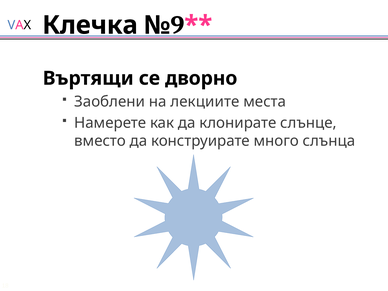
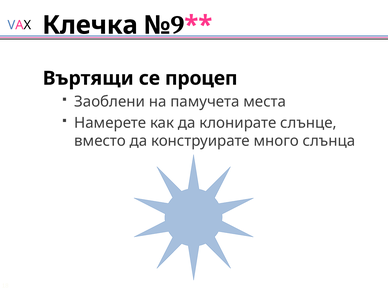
дворно: дворно -> процеп (201, 78)
лекциите: лекциите -> памучета (205, 102)
